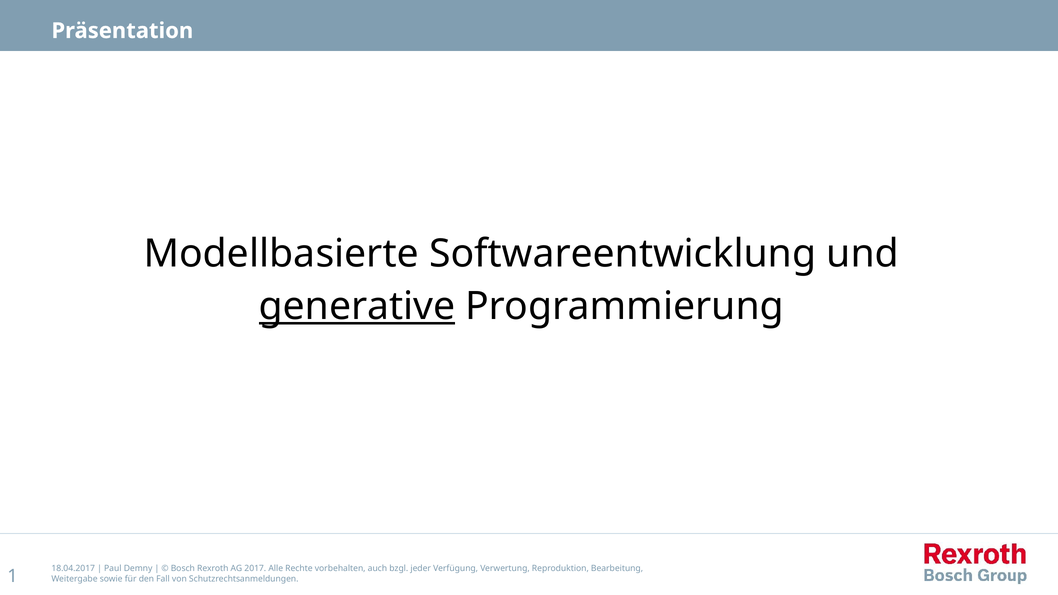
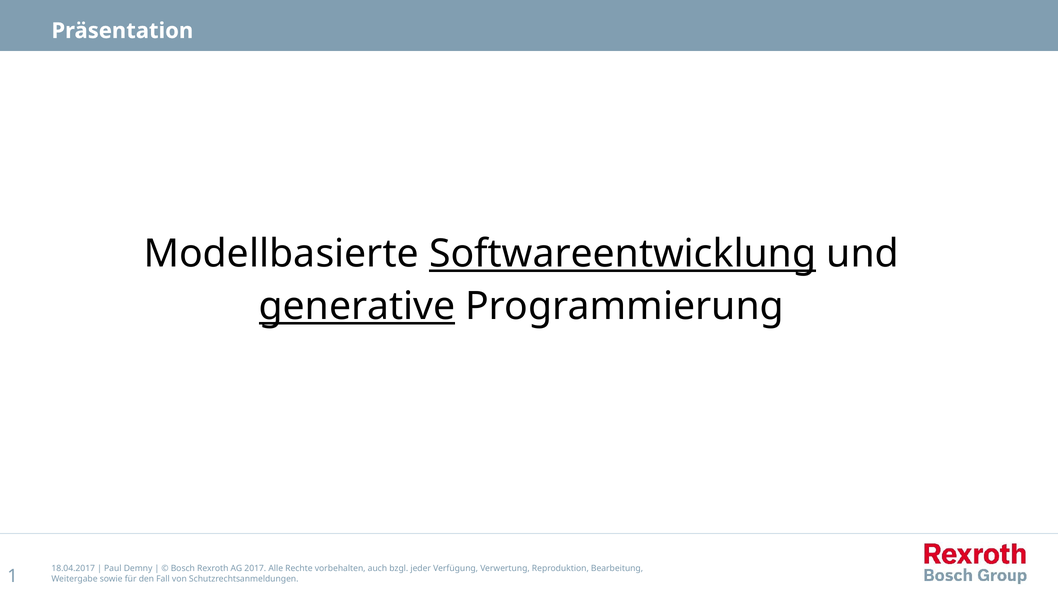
Softwareentwicklung underline: none -> present (623, 254)
